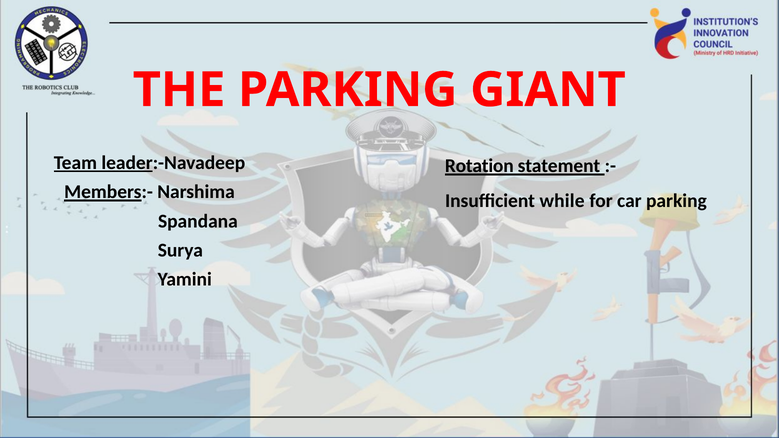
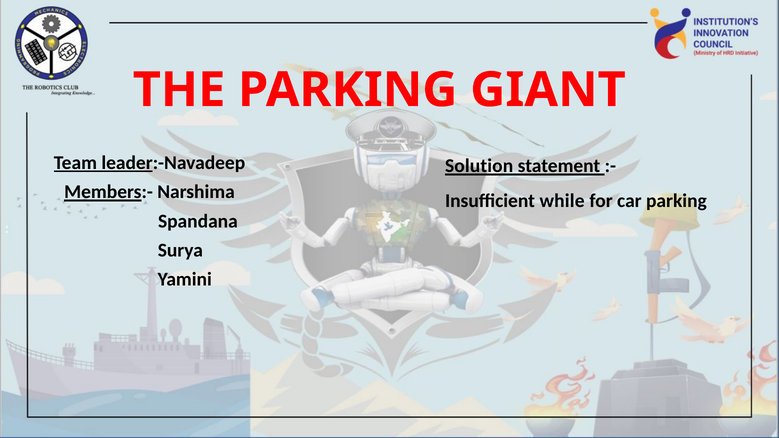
Rotation: Rotation -> Solution (479, 166)
